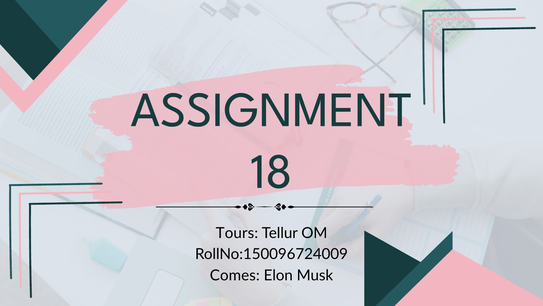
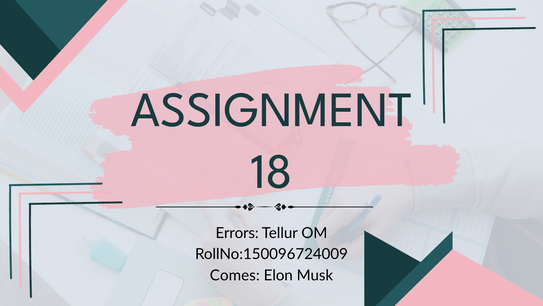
Tours: Tours -> Errors (237, 233)
